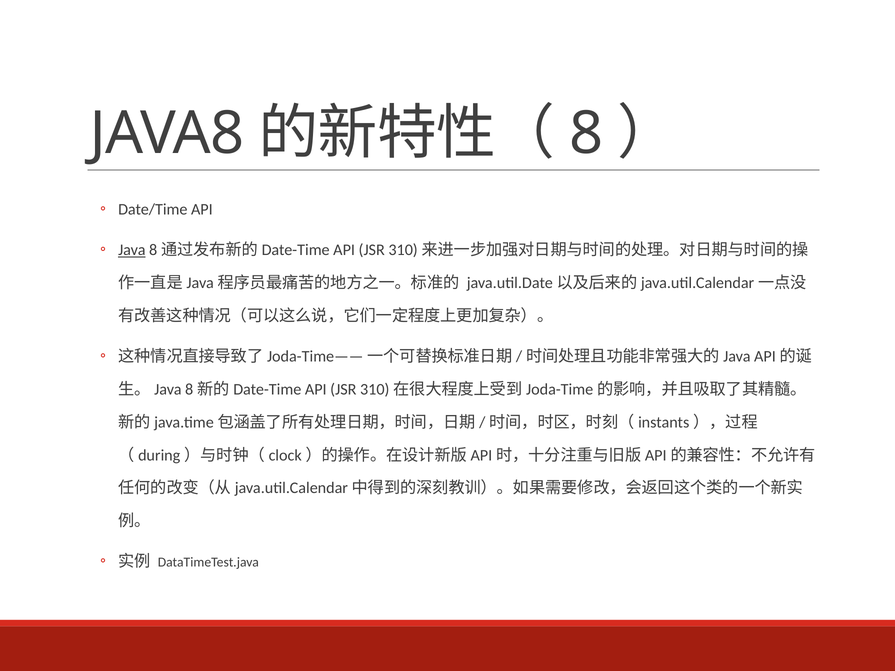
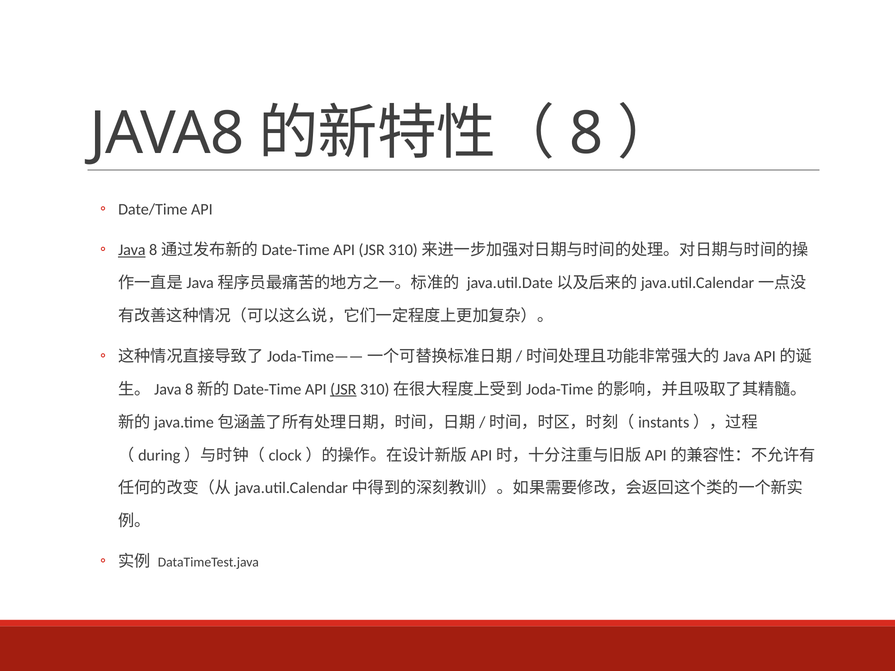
JSR underline: none -> present (343, 389)
